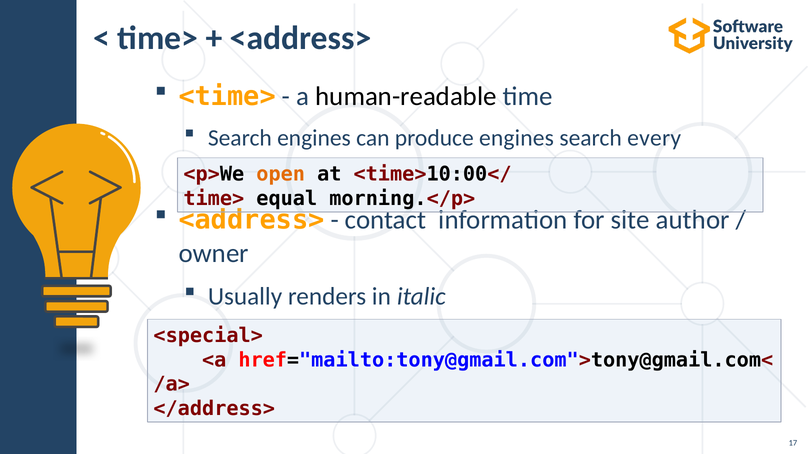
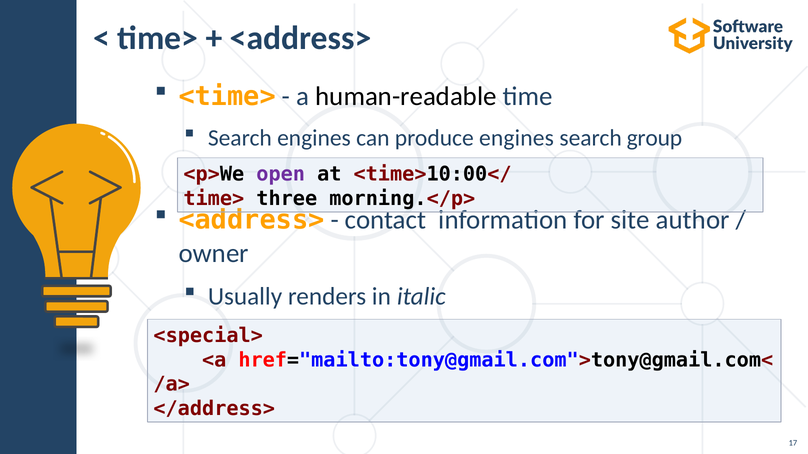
every: every -> group (654, 138)
open colour: orange -> purple (281, 174)
equal: equal -> three (287, 199)
